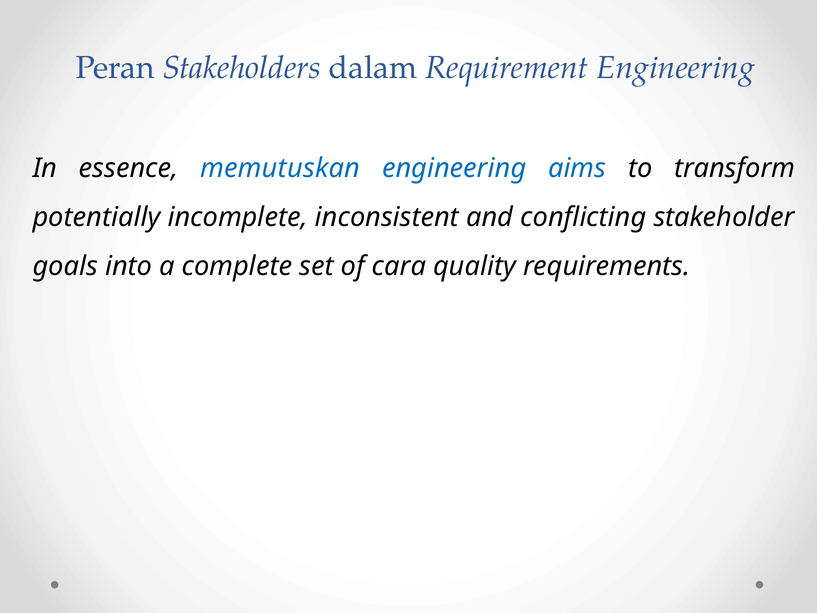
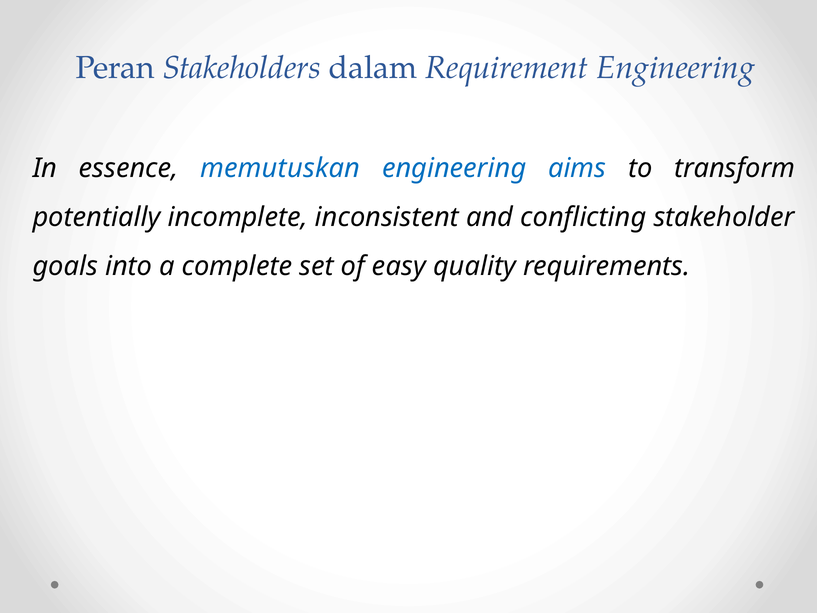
cara: cara -> easy (399, 266)
